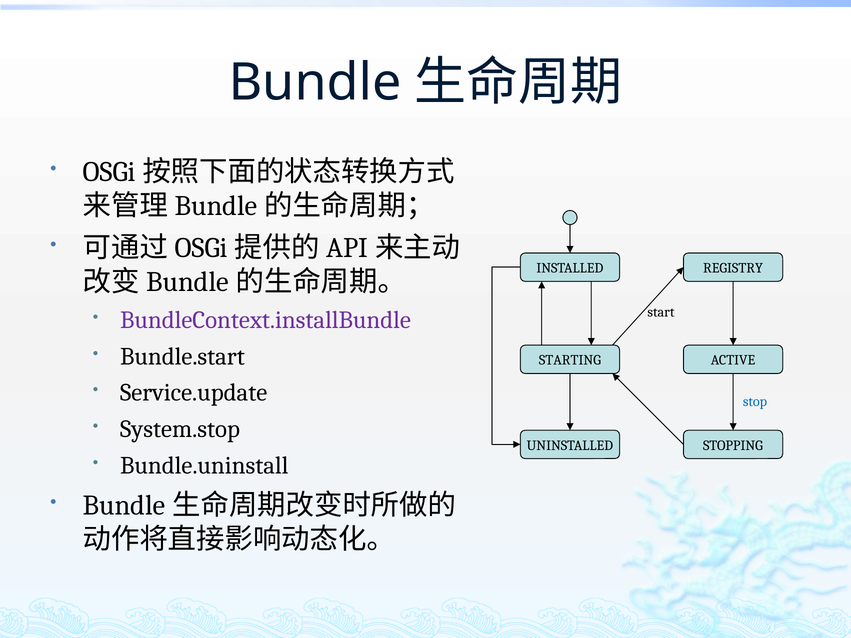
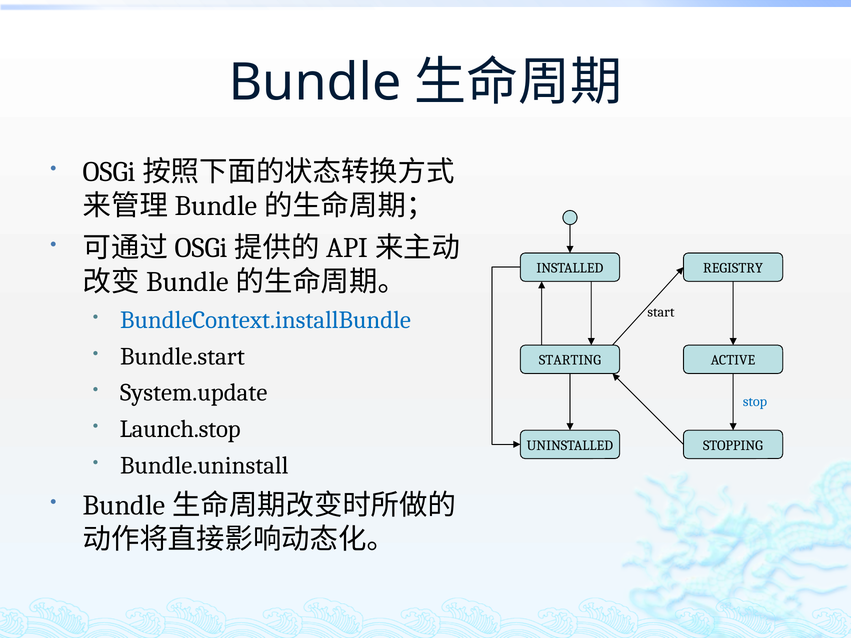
BundleContext.installBundle colour: purple -> blue (265, 320)
Service.update: Service.update -> System.update (194, 393)
System.stop: System.stop -> Launch.stop (180, 429)
